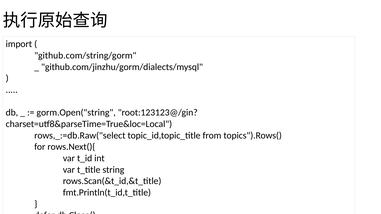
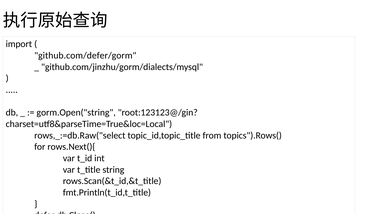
github.com/string/gorm: github.com/string/gorm -> github.com/defer/gorm (85, 56)
